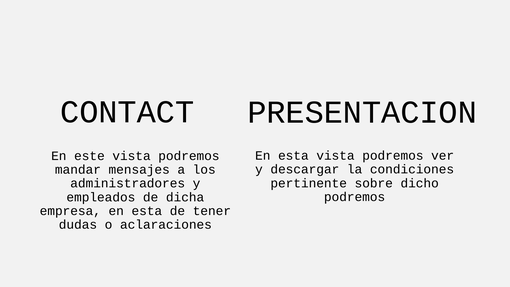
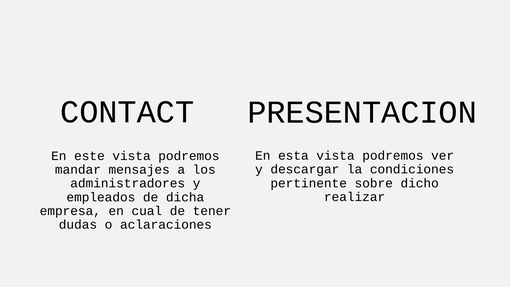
podremos: podremos -> realizar (355, 197)
empresa en esta: esta -> cual (147, 211)
